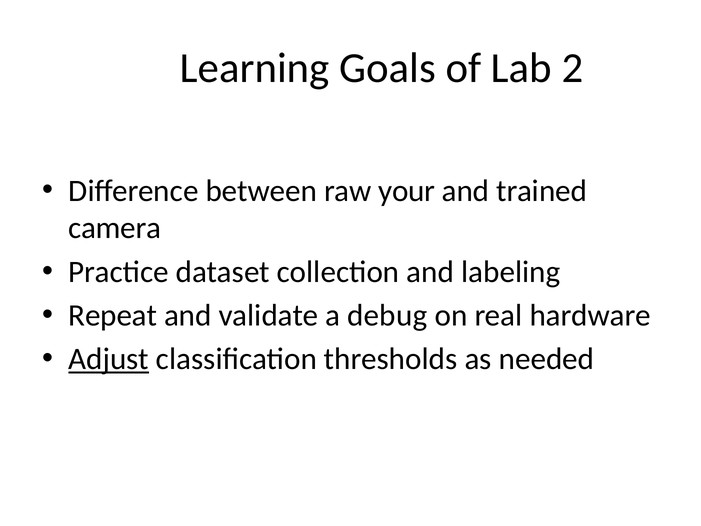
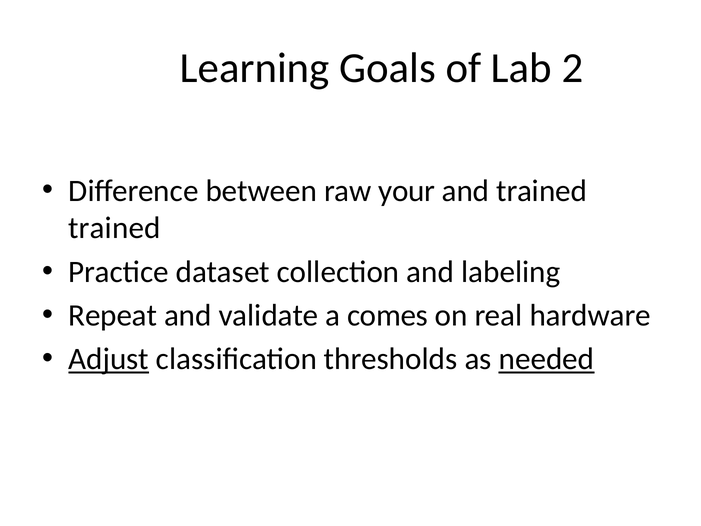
camera: camera -> trained (115, 228)
debug: debug -> comes (388, 315)
needed underline: none -> present (546, 359)
